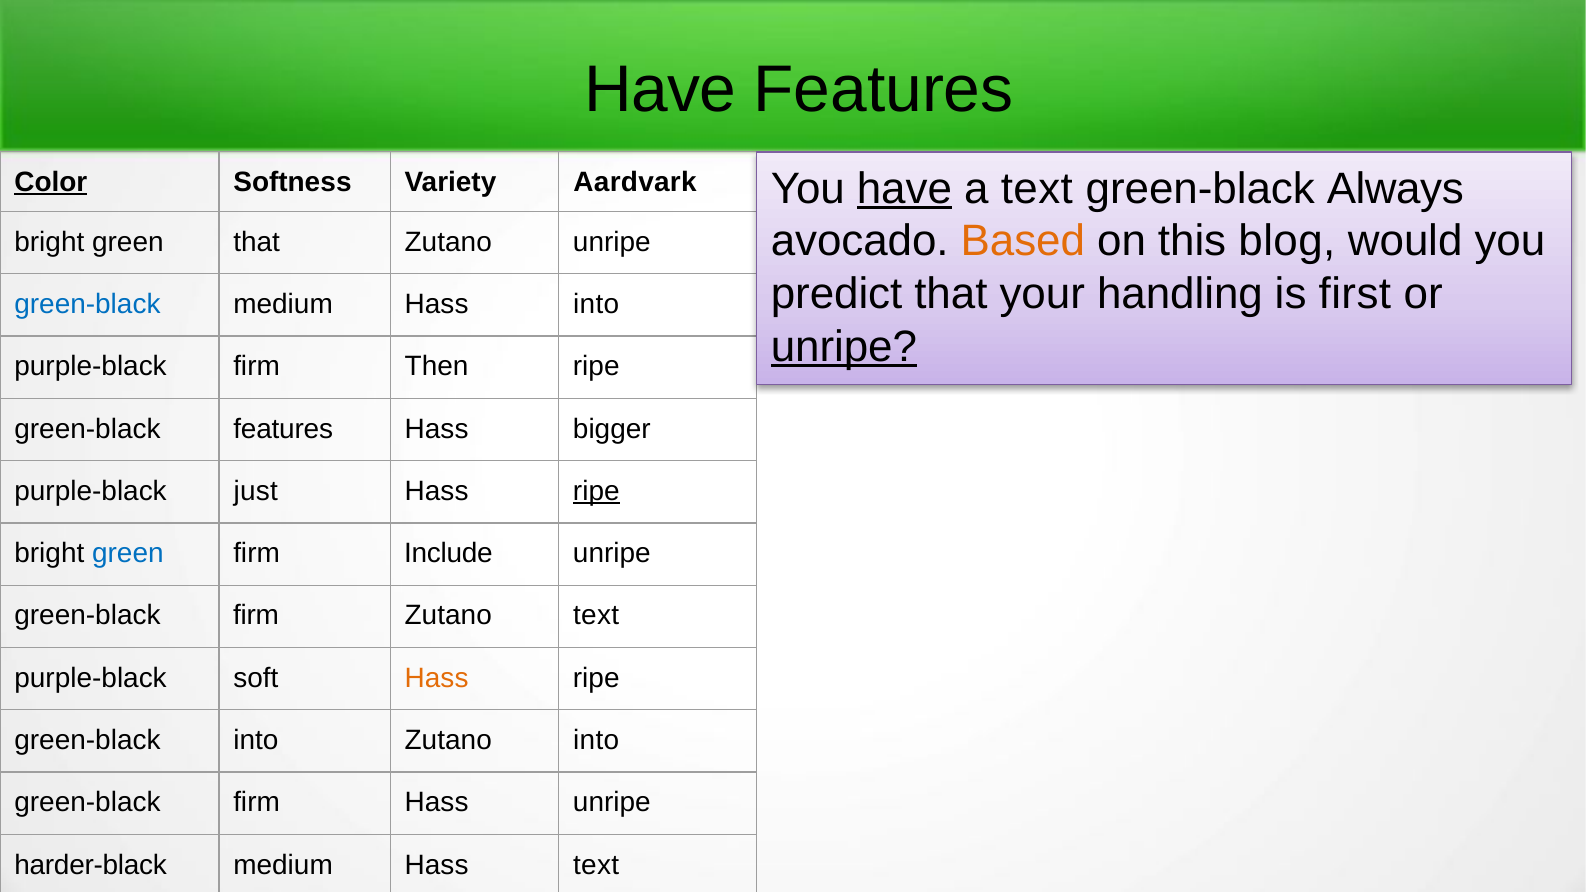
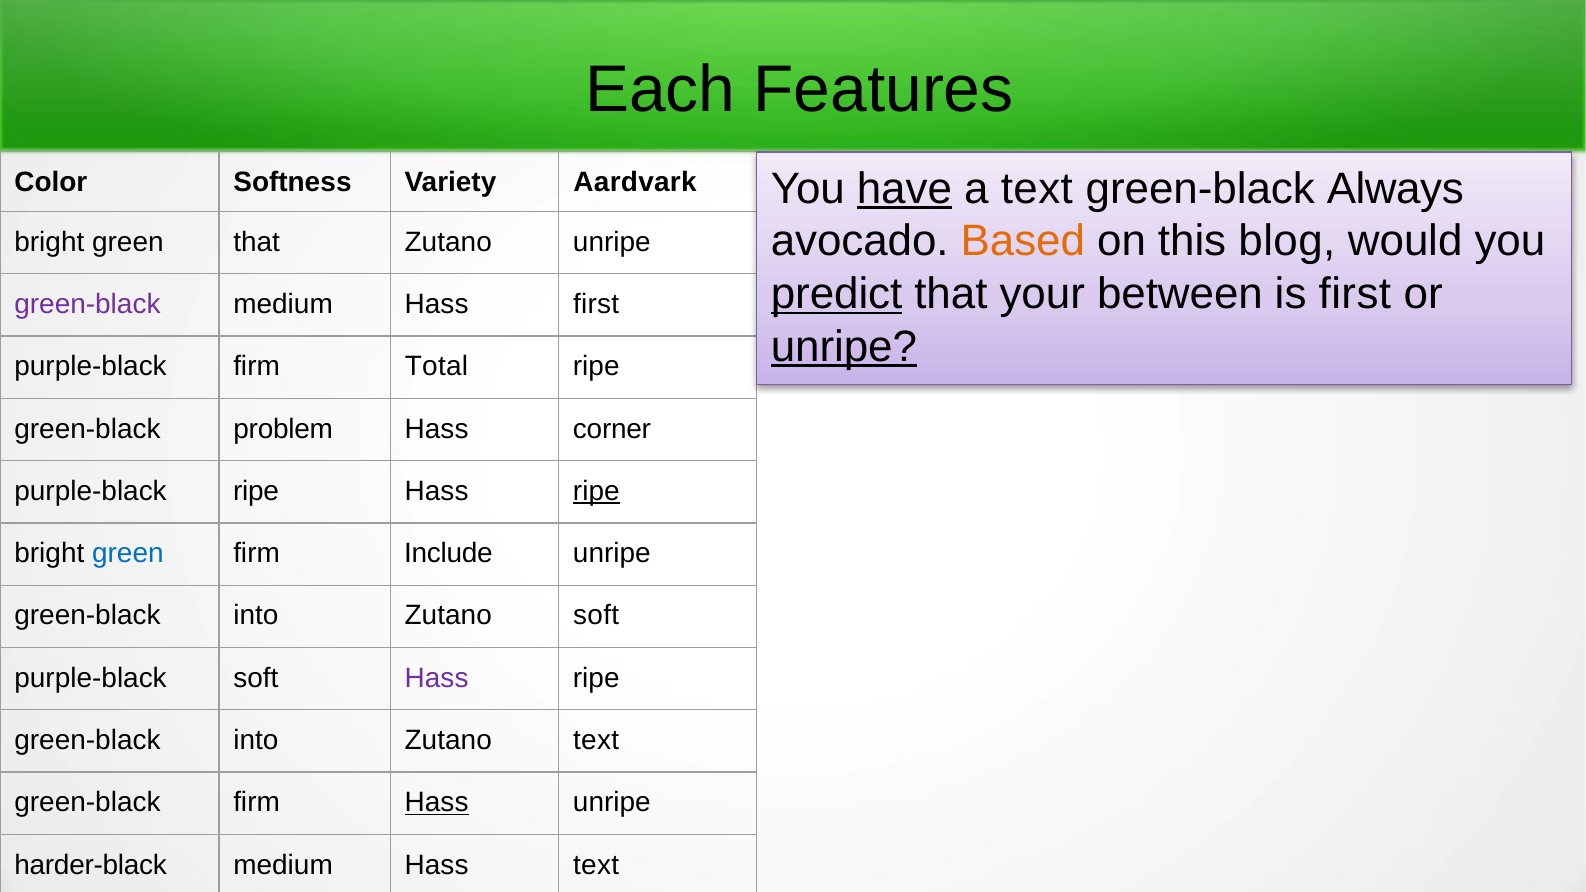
Have: Have -> Each (660, 89)
Color underline: present -> none (51, 182)
predict underline: none -> present (837, 294)
handling: handling -> between (1180, 294)
green-black colour: blue -> purple (87, 304)
Hass into: into -> first (596, 304)
Then: Then -> Total (436, 367)
green-black features: features -> problem (283, 429)
bigger: bigger -> corner (612, 429)
purple-black just: just -> ripe (256, 491)
firm: firm -> into (256, 616)
Zutano text: text -> soft (596, 616)
Hass colour: orange -> purple (437, 678)
Zutano into: into -> text (596, 740)
Hass underline: none -> present (437, 803)
